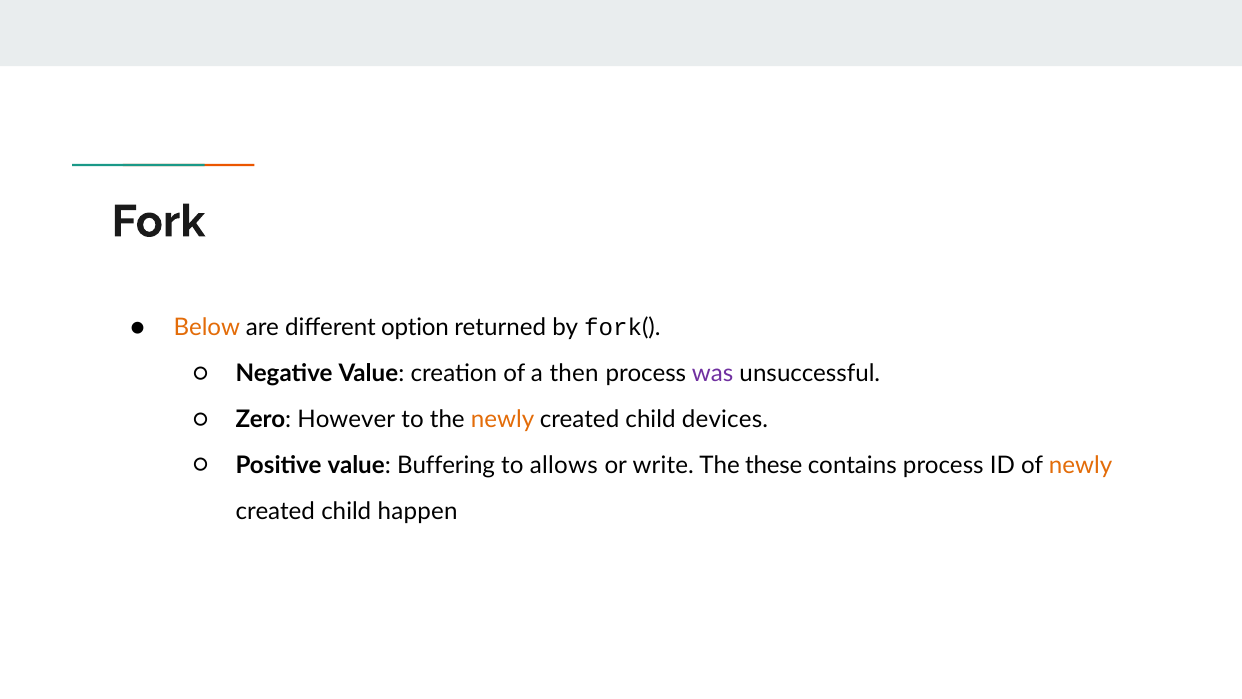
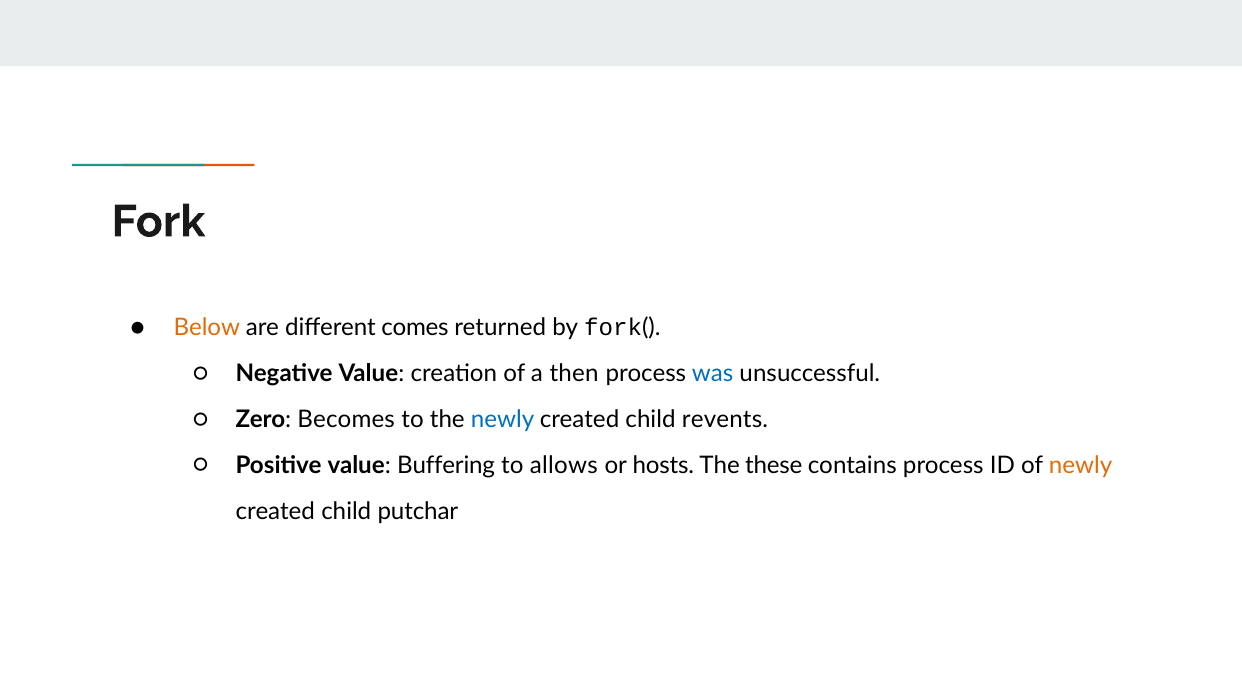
option: option -> comes (415, 328)
was colour: purple -> blue (713, 374)
However: However -> Becomes (346, 419)
newly colour: orange -> blue (503, 419)
devices: devices -> revents (725, 419)
write: write -> hosts (663, 465)
happen: happen -> putchar (418, 511)
